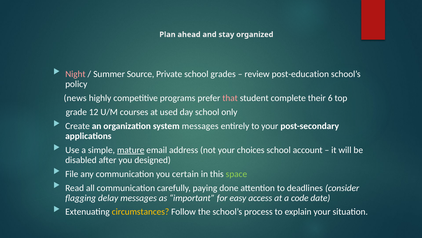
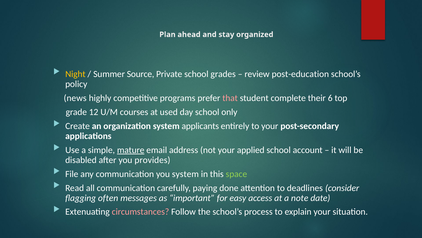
Night colour: pink -> yellow (75, 74)
system messages: messages -> applicants (200, 126)
choices: choices -> applied (251, 150)
designed: designed -> provides (152, 160)
you certain: certain -> system (185, 174)
delay: delay -> often (108, 197)
code: code -> note (300, 197)
circumstances colour: yellow -> pink (140, 211)
